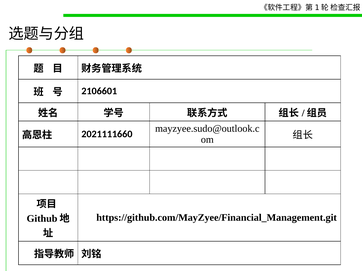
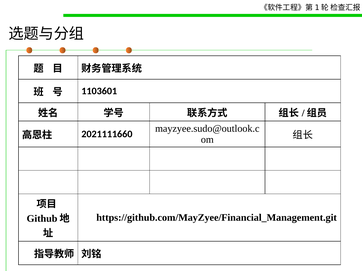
2106601: 2106601 -> 1103601 (99, 91)
